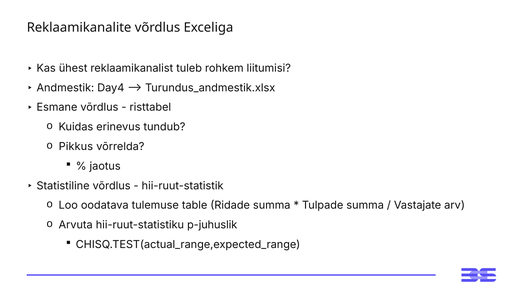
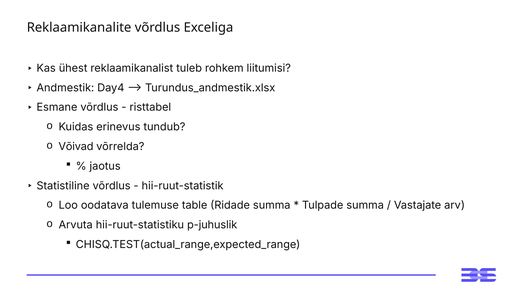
Pikkus: Pikkus -> Võivad (76, 147)
